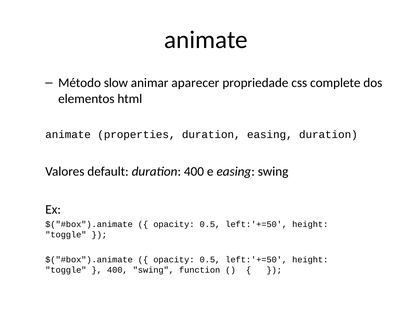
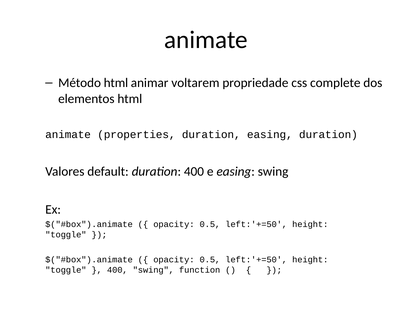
Método slow: slow -> html (116, 83)
aparecer: aparecer -> voltarem (195, 83)
